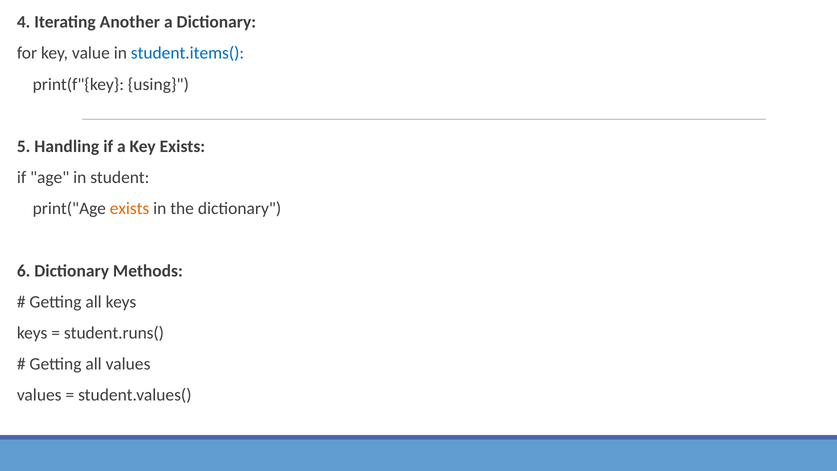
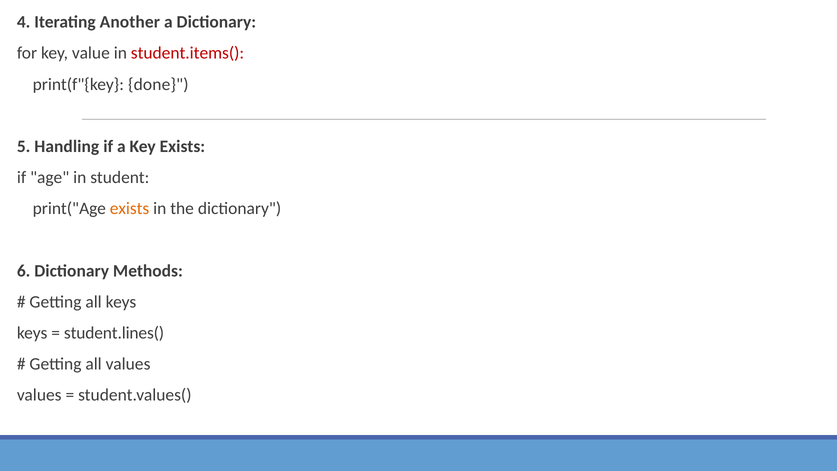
student.items( colour: blue -> red (187, 53)
using: using -> done (158, 84)
student.runs(: student.runs( -> student.lines( (114, 333)
